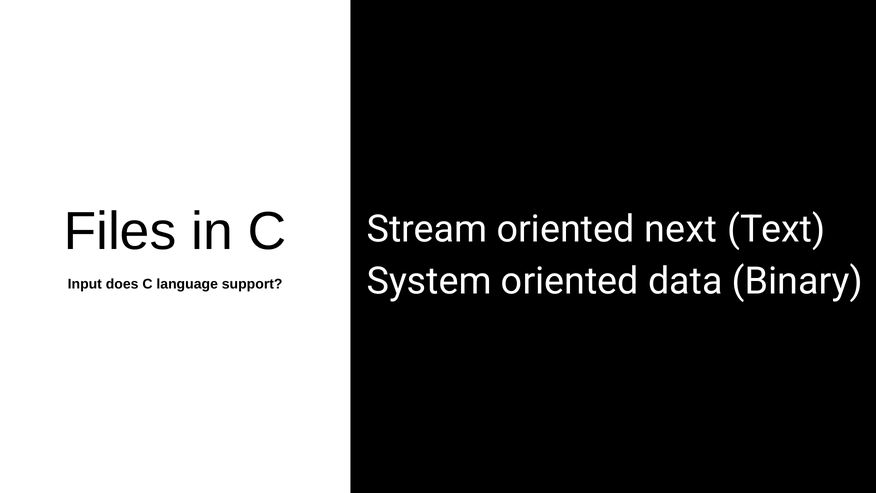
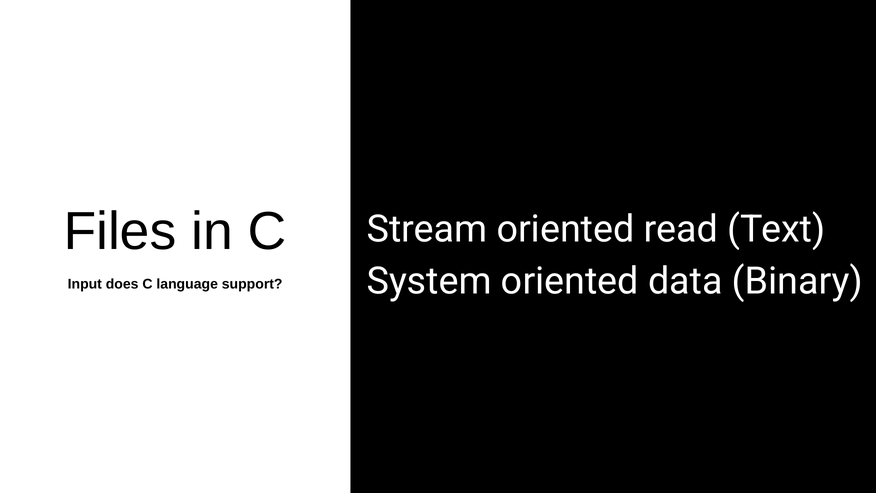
next: next -> read (681, 229)
